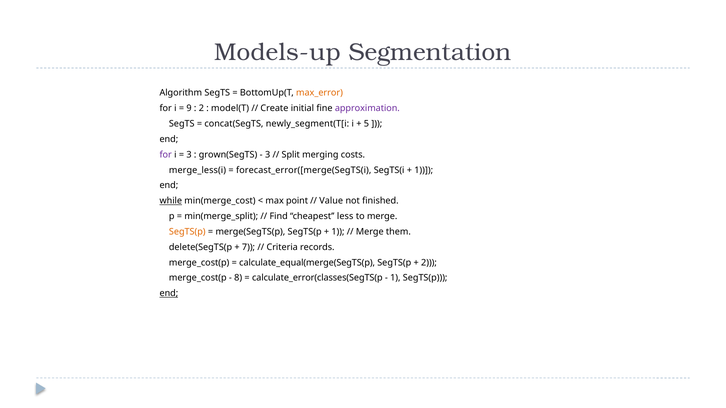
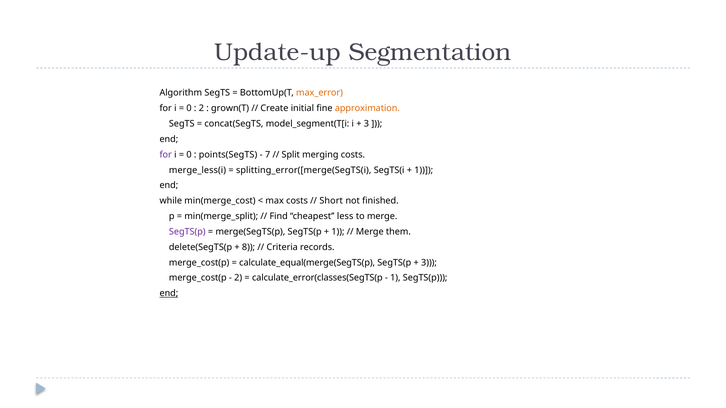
Models-up: Models-up -> Update-up (278, 53)
9: 9 -> 0 (189, 108)
model(T: model(T -> grown(T (230, 108)
approximation colour: purple -> orange (367, 108)
newly_segment(T[i: newly_segment(T[i -> model_segment(T[i (308, 124)
5: 5 -> 3 (366, 124)
3: 3 -> 0 (189, 155)
grown(SegTS: grown(SegTS -> points(SegTS (228, 155)
3: 3 -> 7 (268, 155)
forecast_error([merge(SegTS(i: forecast_error([merge(SegTS(i -> splitting_error([merge(SegTS(i (304, 170)
while underline: present -> none (171, 201)
max point: point -> costs (297, 201)
Value: Value -> Short (331, 201)
SegTS(p colour: orange -> purple (187, 232)
7: 7 -> 8 (249, 247)
2: 2 -> 3 (429, 263)
8: 8 -> 2 (238, 278)
